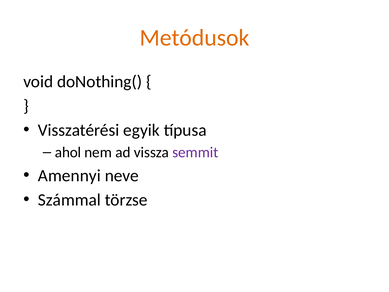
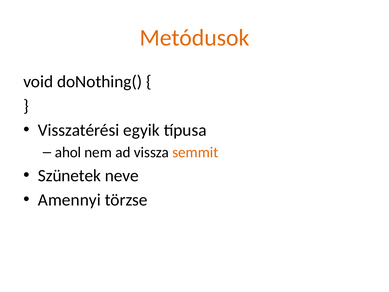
semmit colour: purple -> orange (195, 152)
Amennyi: Amennyi -> Szünetek (69, 175)
Számmal: Számmal -> Amennyi (69, 200)
